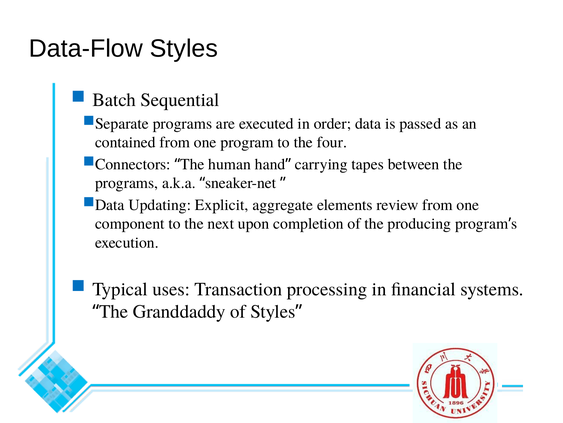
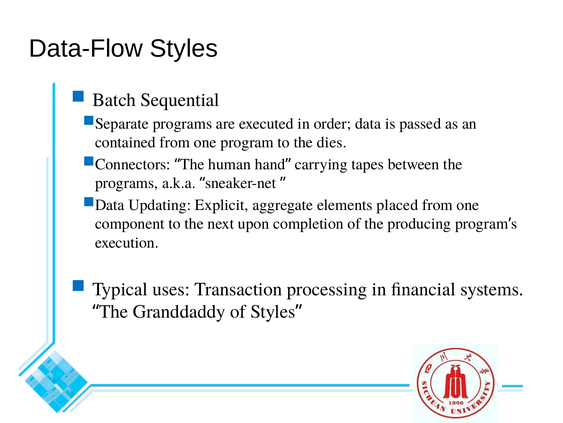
four: four -> dies (332, 142)
review: review -> placed (397, 205)
